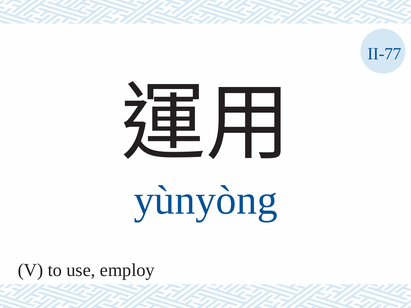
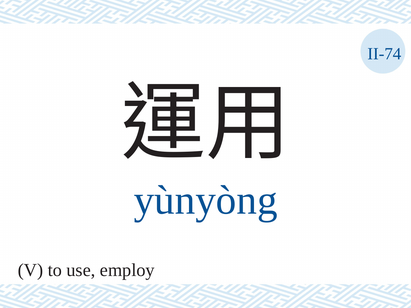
II-77: II-77 -> II-74 (384, 54)
